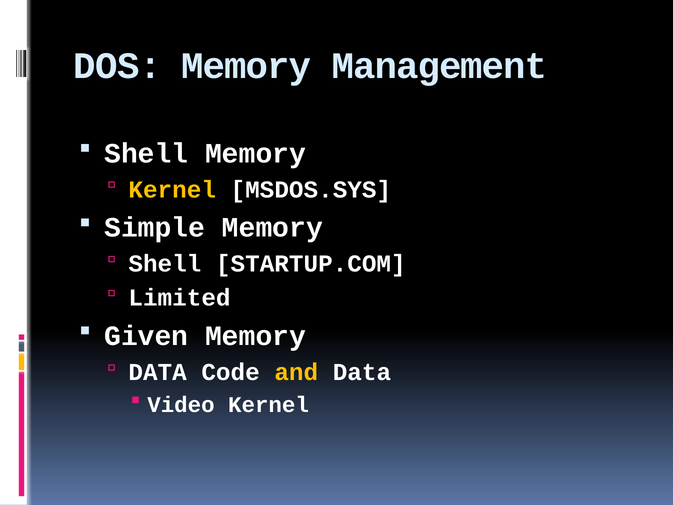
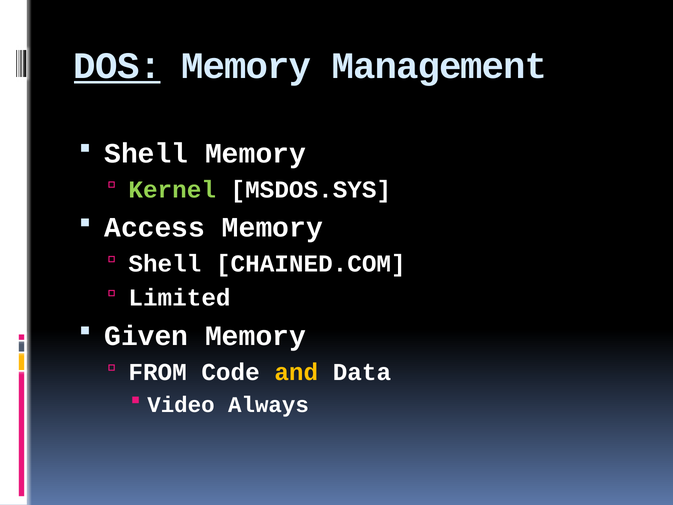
DOS underline: none -> present (118, 66)
Kernel colour: yellow -> light green (172, 189)
Simple: Simple -> Access (155, 228)
STARTUP.COM: STARTUP.COM -> CHAINED.COM (311, 264)
DATA: DATA -> FROM (158, 372)
Video Kernel: Kernel -> Always (268, 404)
